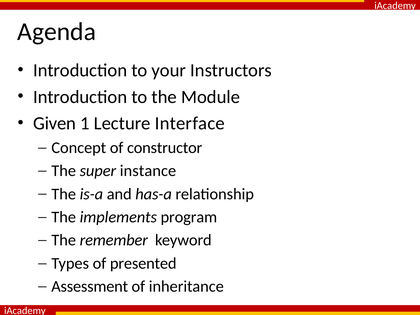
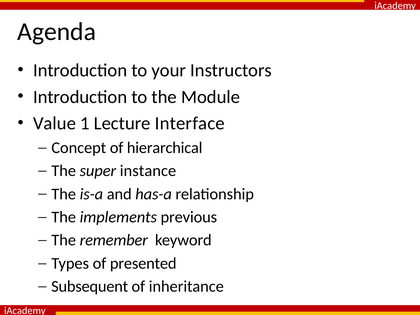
Given: Given -> Value (54, 123)
constructor: constructor -> hierarchical (165, 148)
program: program -> previous (189, 217)
Assessment: Assessment -> Subsequent (90, 286)
